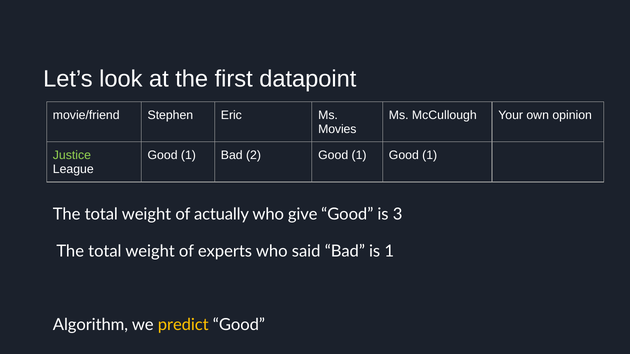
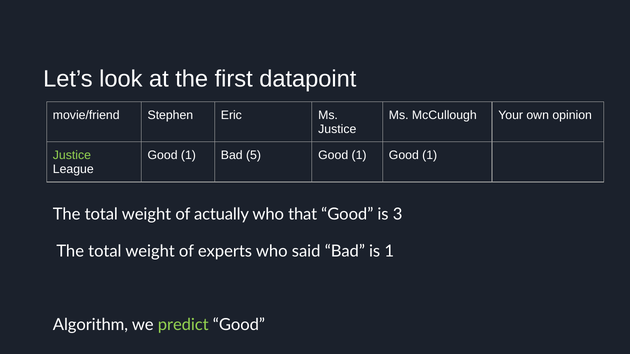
Movies: Movies -> Justice (337, 129)
2: 2 -> 5 (254, 155)
give: give -> that (303, 215)
predict colour: yellow -> light green (183, 325)
